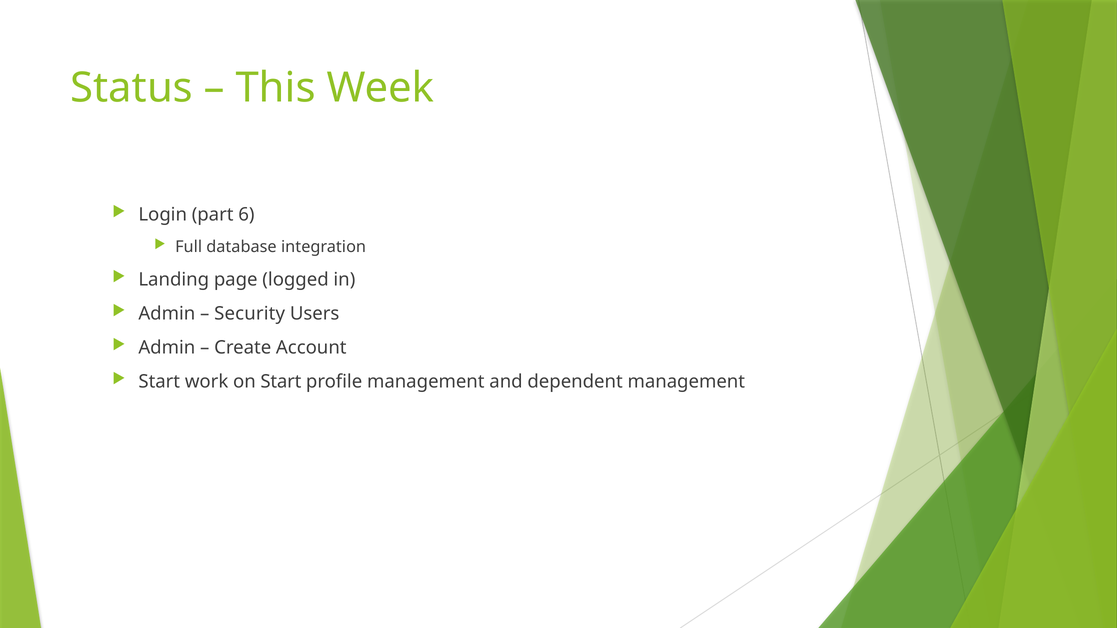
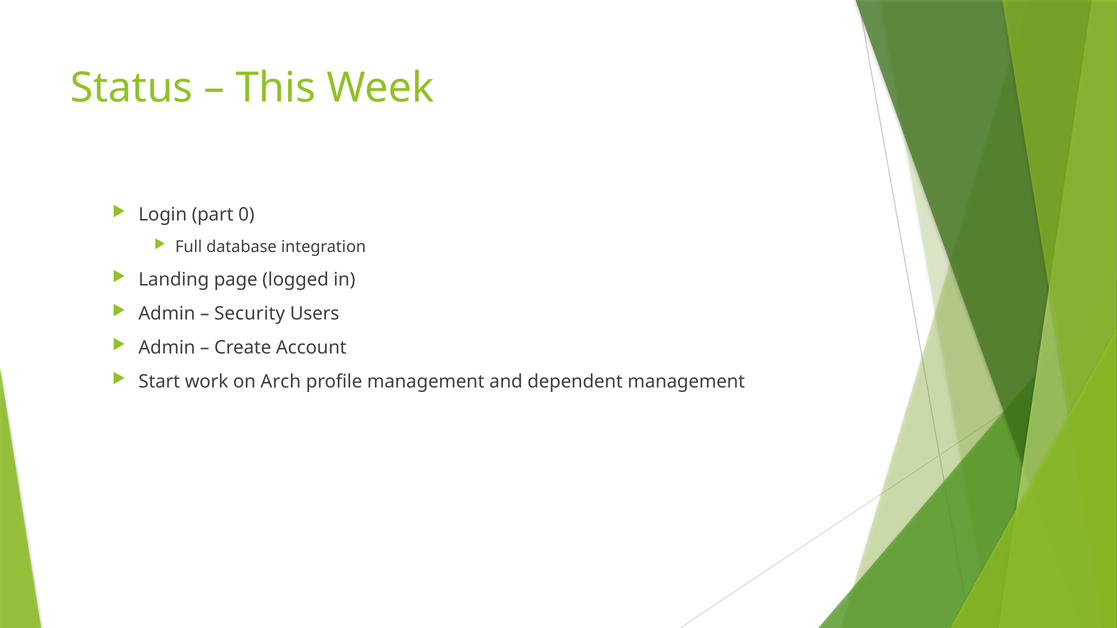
6: 6 -> 0 (246, 215)
on Start: Start -> Arch (281, 382)
